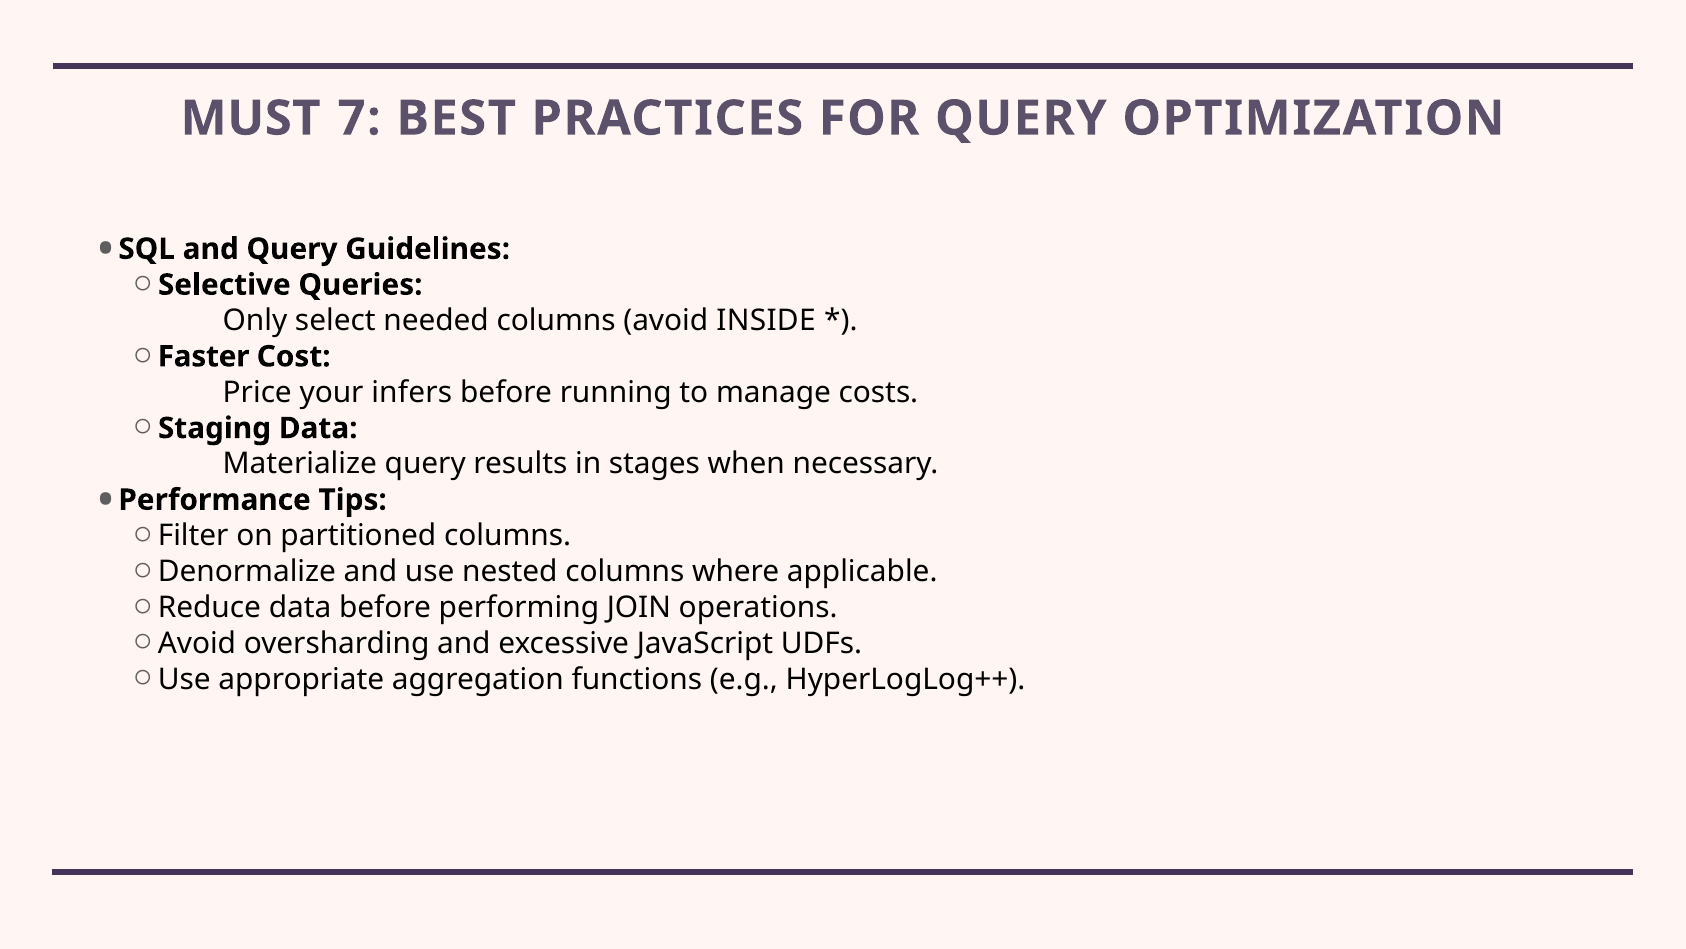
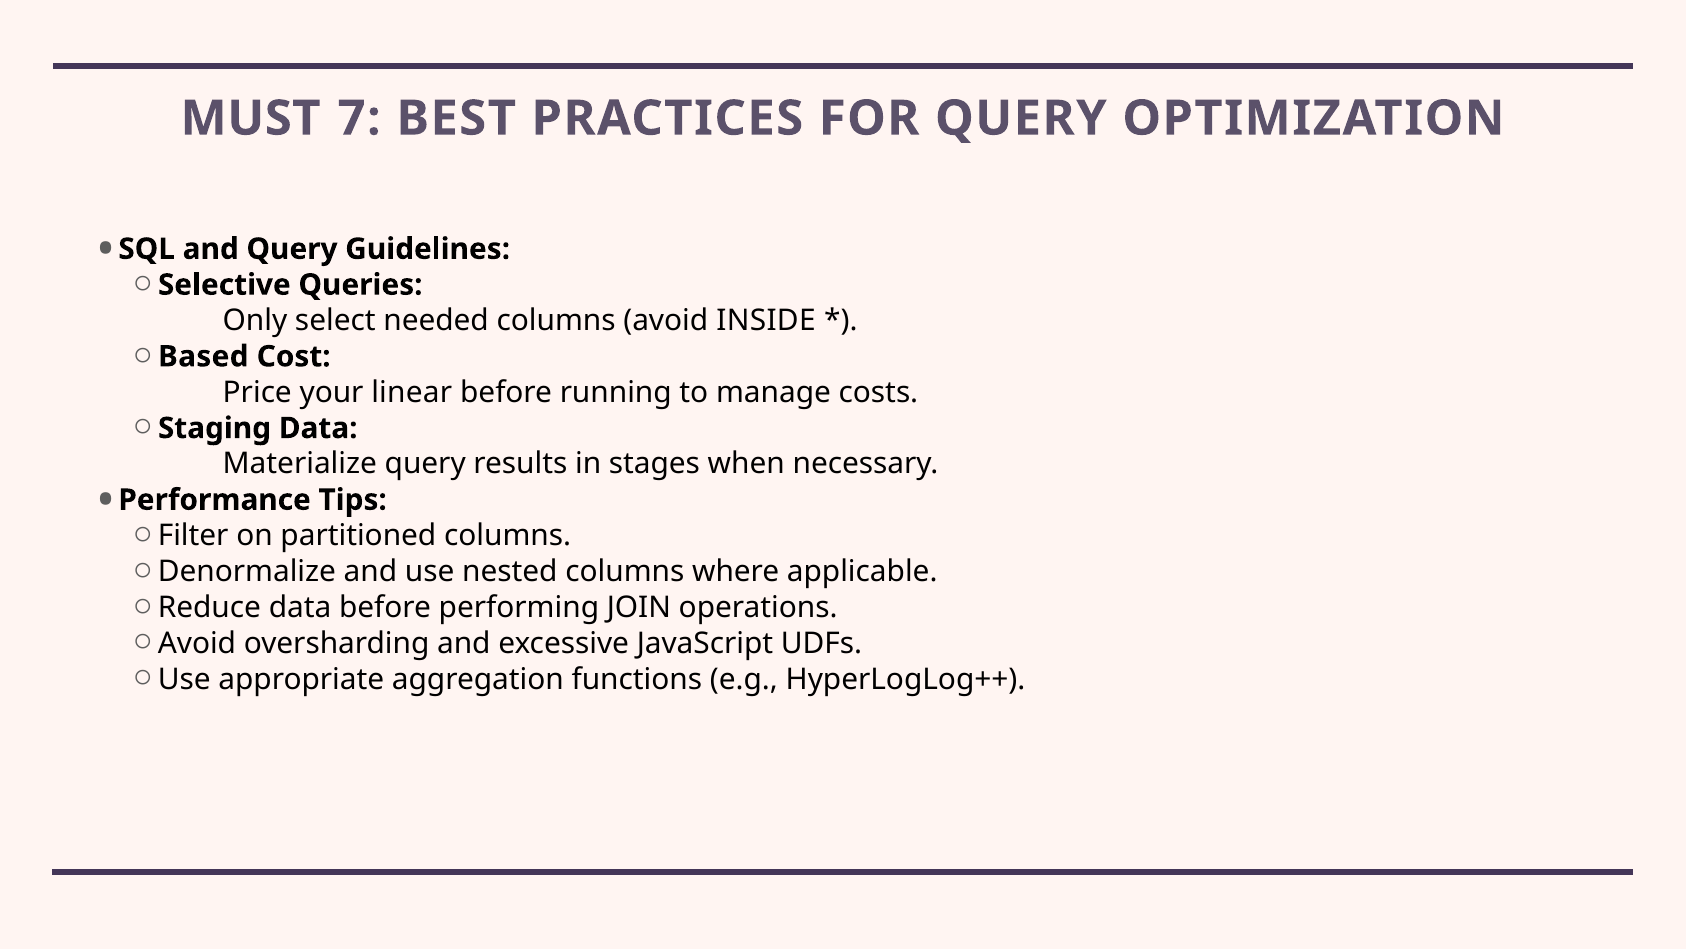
Faster: Faster -> Based (203, 356)
infers: infers -> linear (412, 392)
